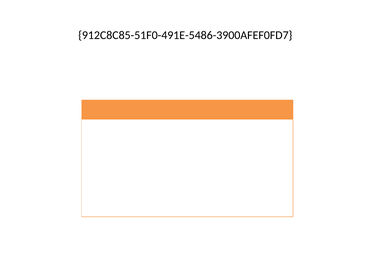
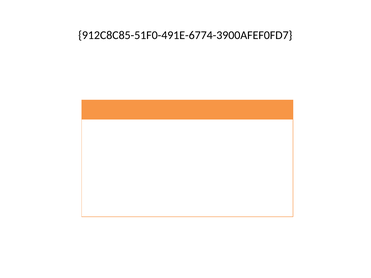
912C8C85-51F0-491E-5486-3900AFEF0FD7: 912C8C85-51F0-491E-5486-3900AFEF0FD7 -> 912C8C85-51F0-491E-6774-3900AFEF0FD7 (185, 35)
